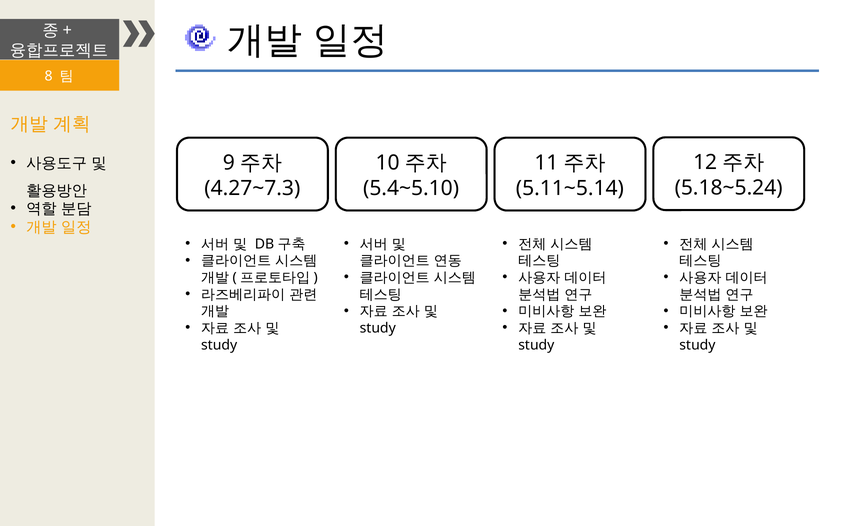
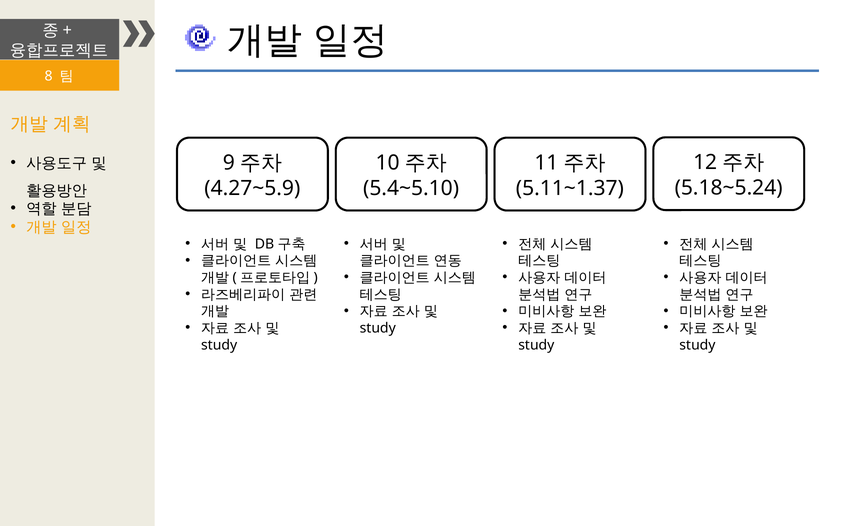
4.27~7.3: 4.27~7.3 -> 4.27~5.9 (252, 188)
5.11~5.14: 5.11~5.14 -> 5.11~1.37 (570, 188)
